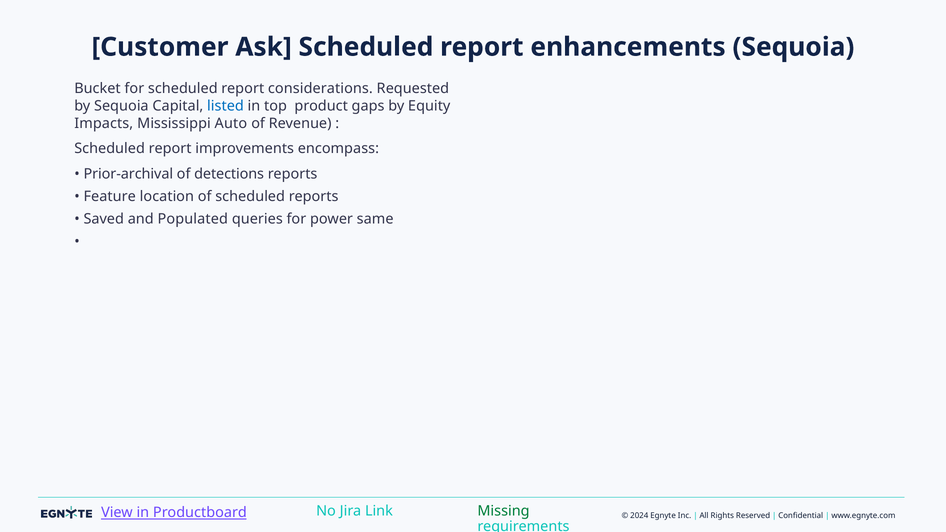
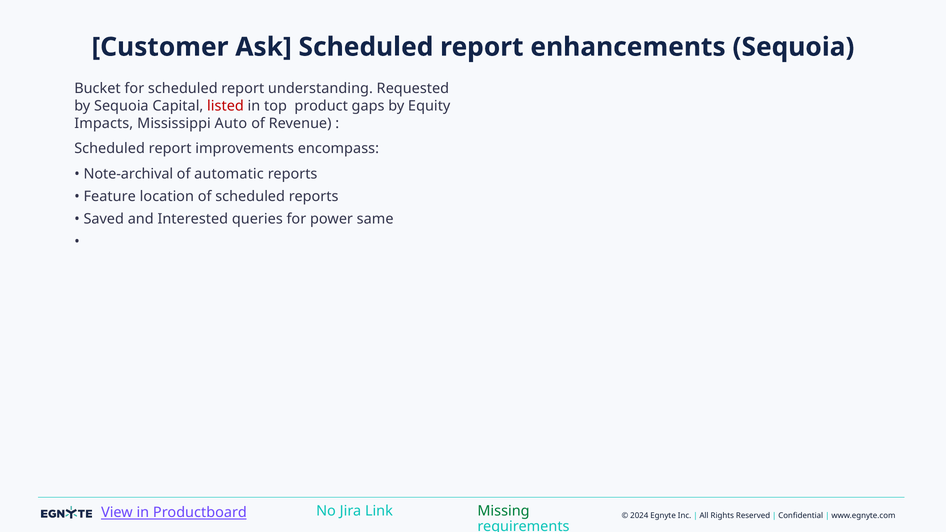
considerations: considerations -> understanding (320, 89)
listed colour: blue -> red (225, 106)
Prior-archival: Prior-archival -> Note-archival (128, 174)
detections: detections -> automatic (229, 174)
Populated: Populated -> Interested (193, 219)
